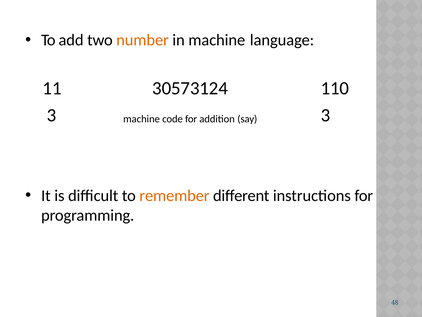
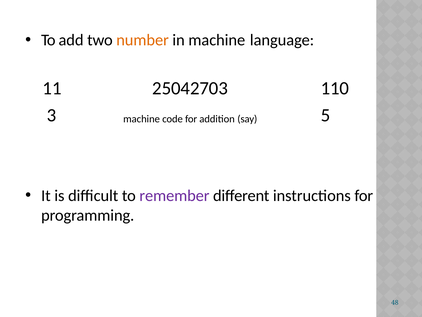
30573124: 30573124 -> 25042703 (190, 88)
say 3: 3 -> 5 (325, 115)
remember colour: orange -> purple (174, 195)
